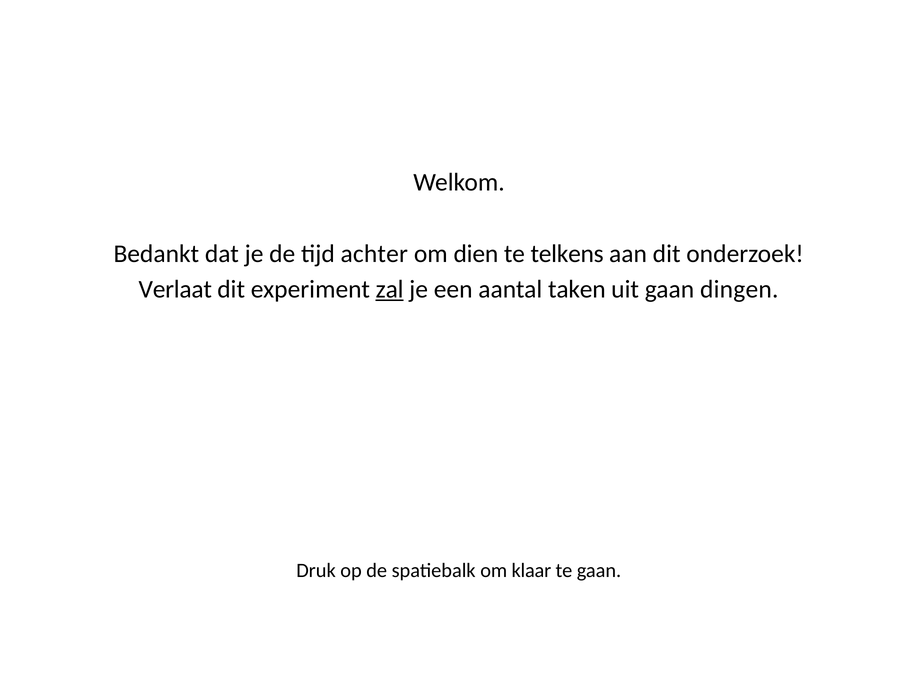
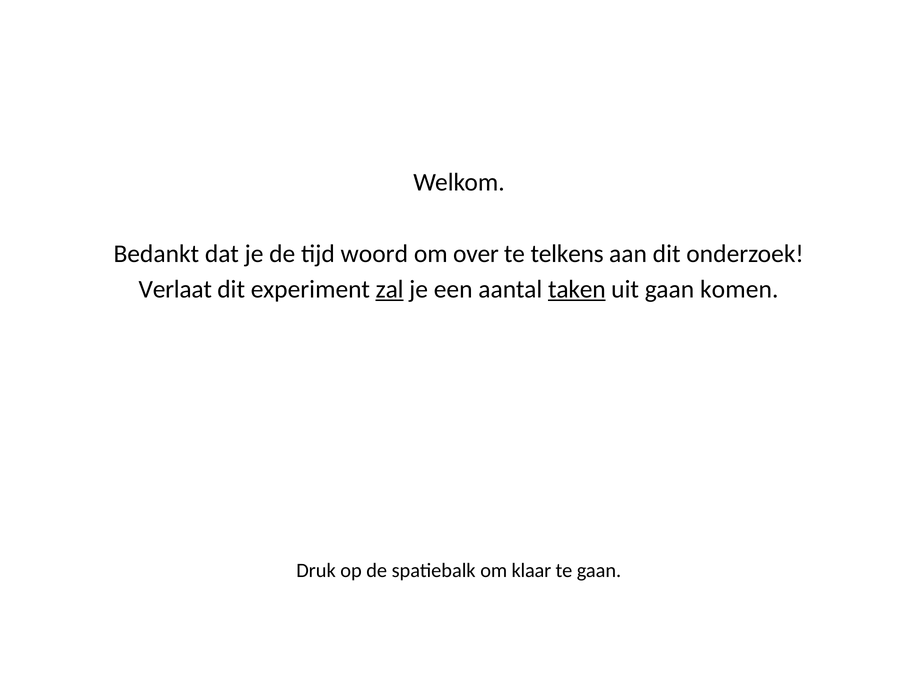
achter: achter -> woord (374, 254)
dien: dien -> over (476, 254)
taken underline: none -> present (577, 290)
dingen: dingen -> komen (739, 290)
